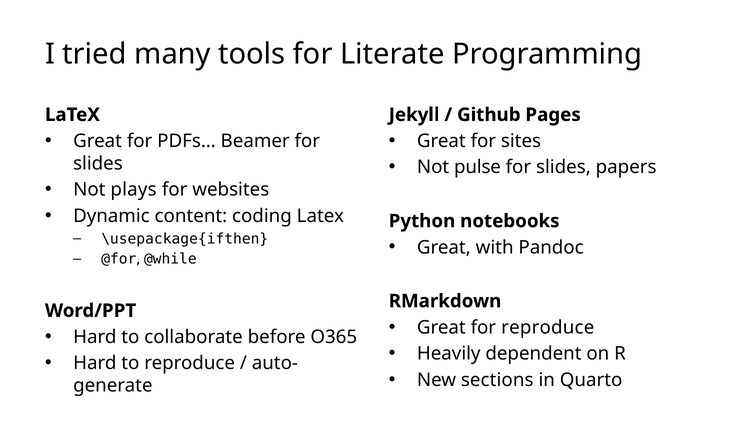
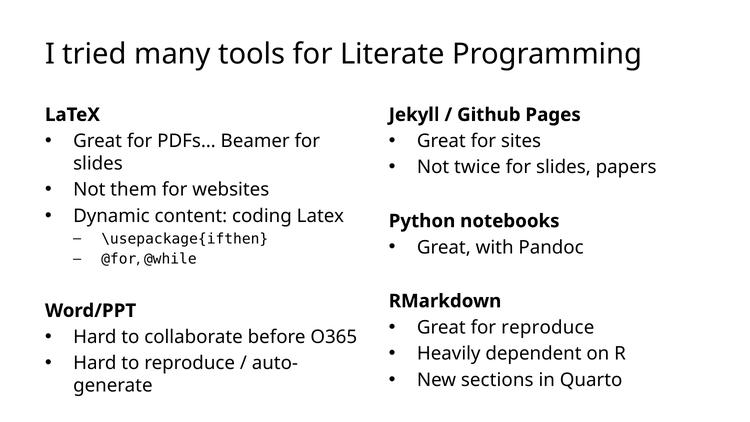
pulse: pulse -> twice (477, 167)
plays: plays -> them (134, 190)
